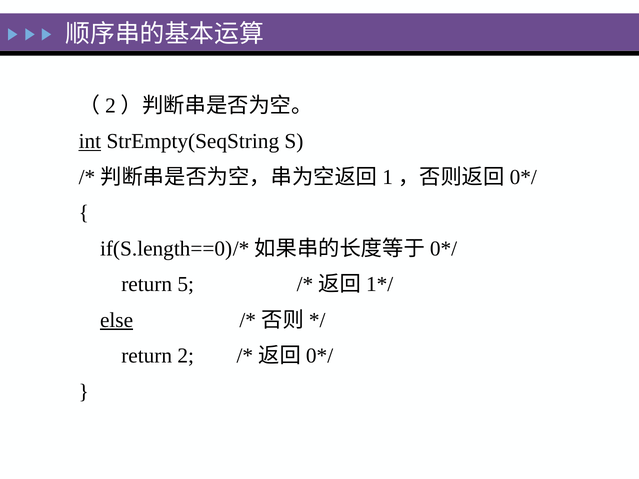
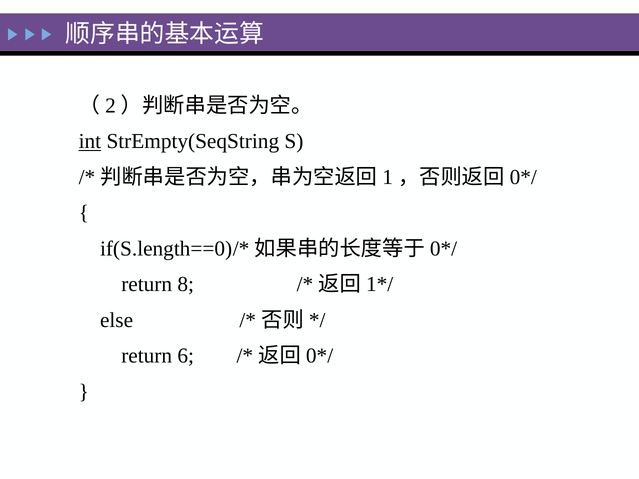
5: 5 -> 8 (186, 285)
else underline: present -> none (117, 320)
2: 2 -> 6 (186, 356)
